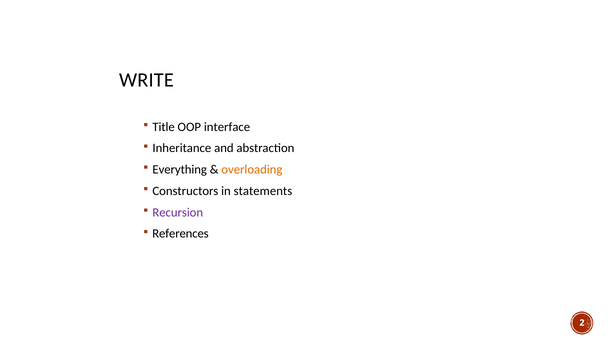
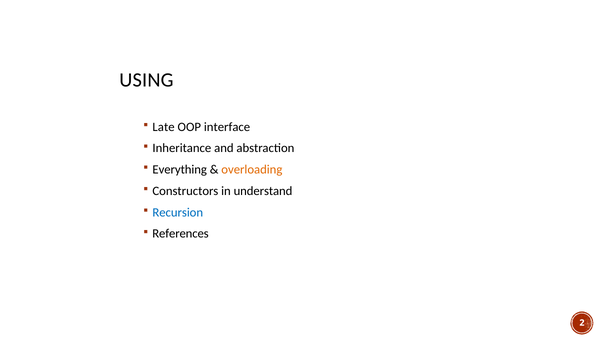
WRITE: WRITE -> USING (146, 80)
Title: Title -> Late (164, 127)
statements: statements -> understand (263, 191)
Recursion colour: purple -> blue (178, 212)
